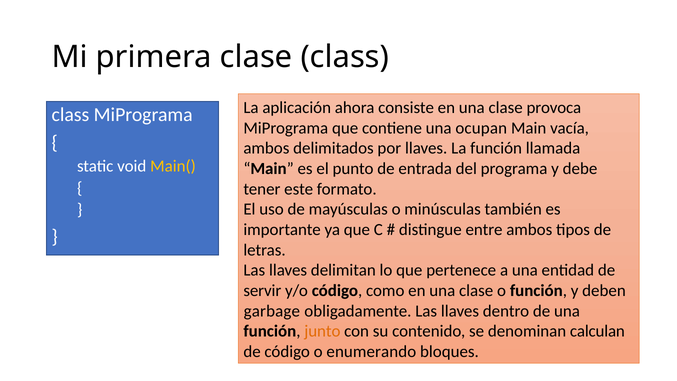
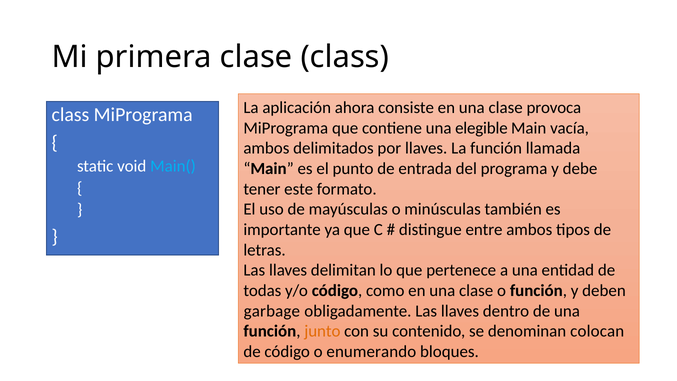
ocupan: ocupan -> elegible (481, 128)
Main( colour: yellow -> light blue (173, 166)
servir: servir -> todas (262, 290)
calculan: calculan -> colocan (597, 331)
